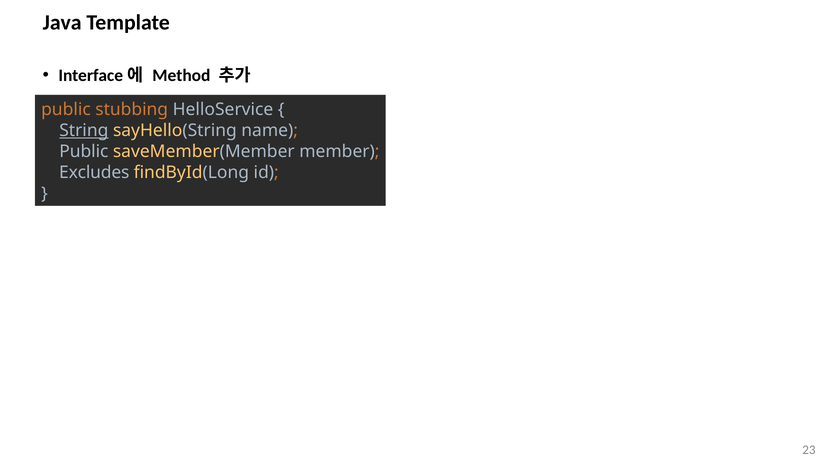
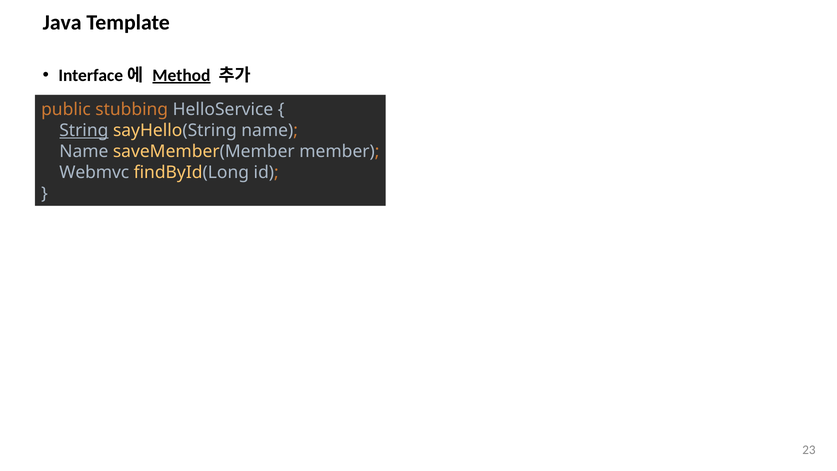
Method underline: none -> present (181, 75)
Public: Public -> Name (84, 151)
Excludes: Excludes -> Webmvc (94, 172)
